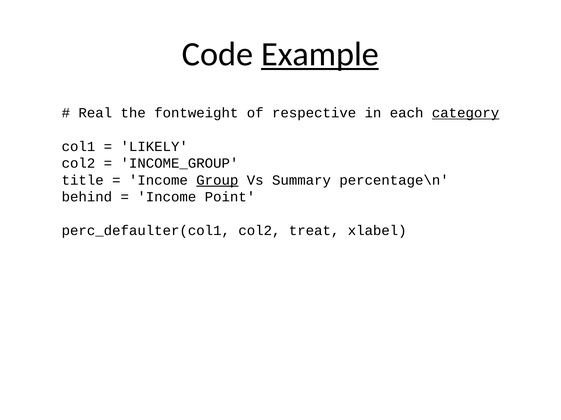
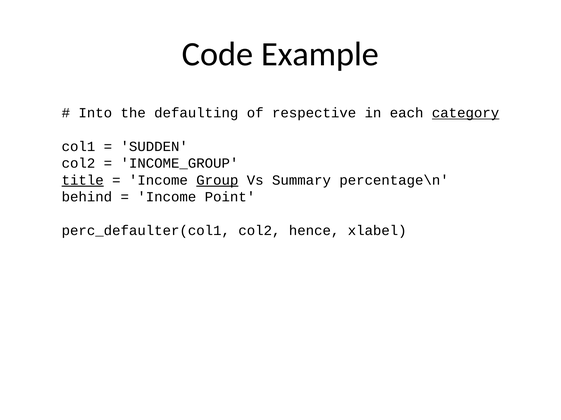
Example underline: present -> none (320, 54)
Real: Real -> Into (95, 113)
fontweight: fontweight -> defaulting (196, 113)
LIKELY: LIKELY -> SUDDEN (154, 147)
title underline: none -> present (83, 180)
treat: treat -> hence (314, 231)
